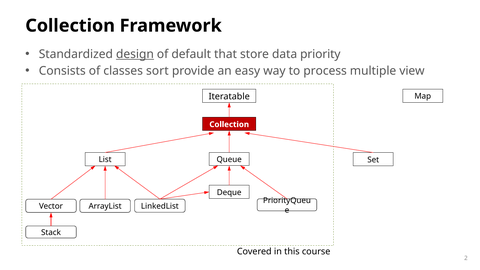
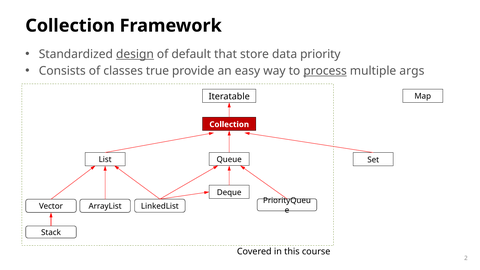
sort: sort -> true (157, 71)
process underline: none -> present (325, 71)
view: view -> args (412, 71)
